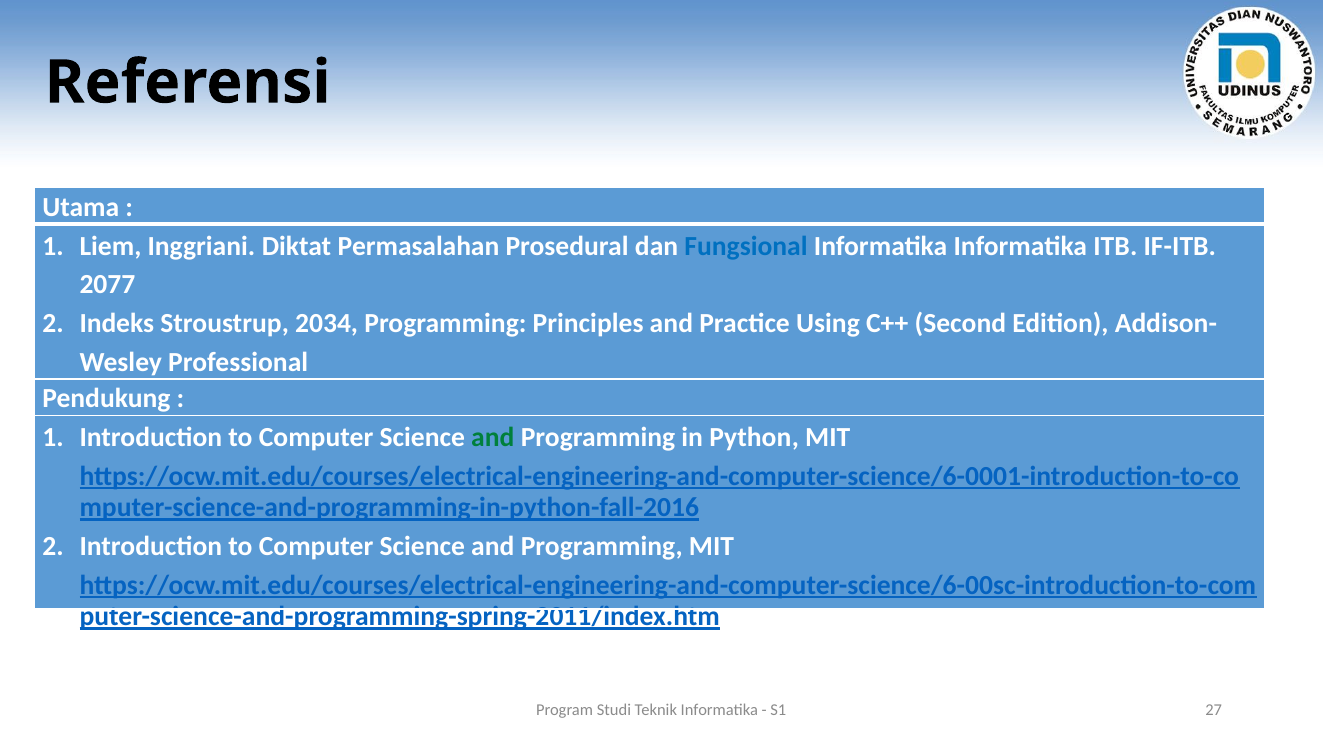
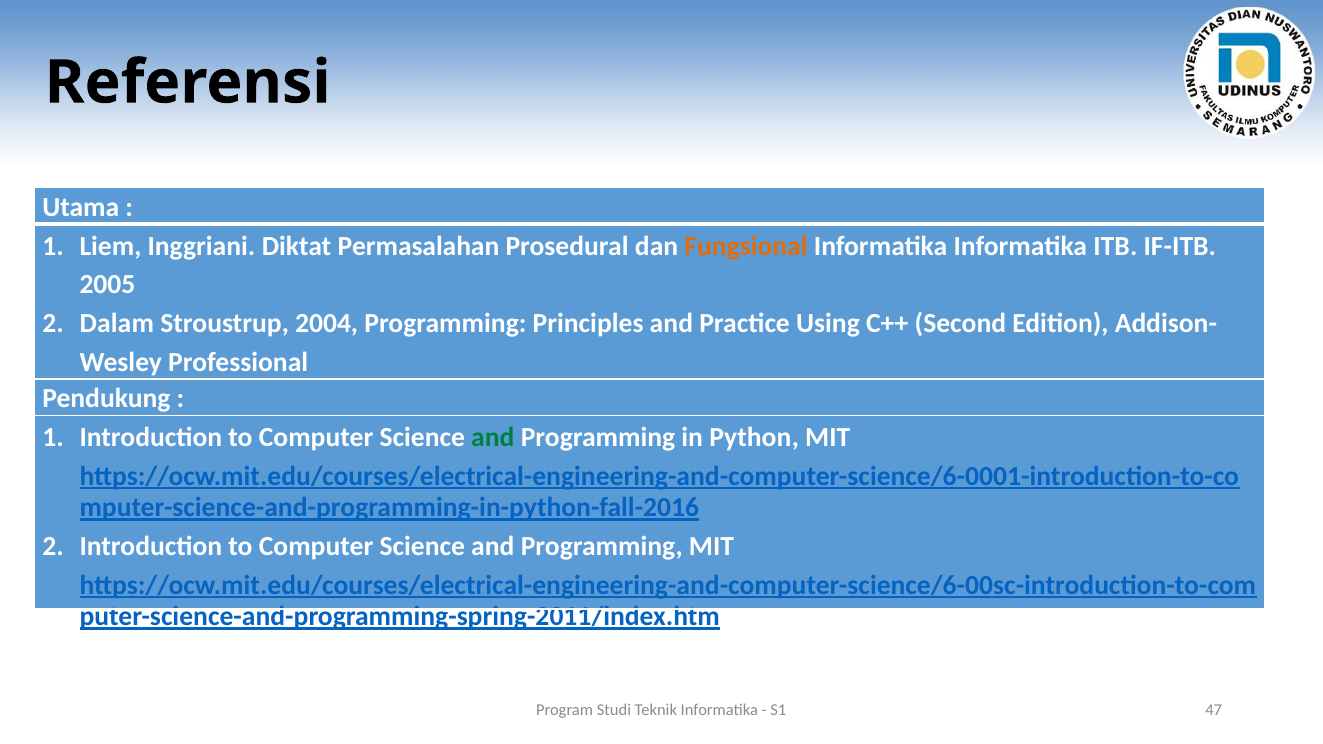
Fungsional colour: blue -> orange (746, 246)
2077: 2077 -> 2005 (107, 285)
Indeks: Indeks -> Dalam (117, 324)
2034: 2034 -> 2004 (327, 324)
27: 27 -> 47 (1214, 711)
